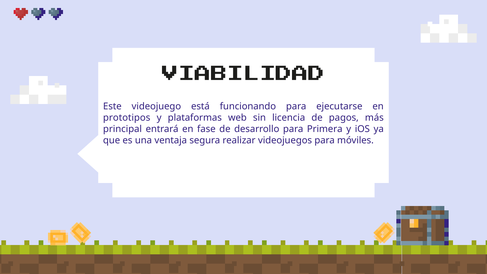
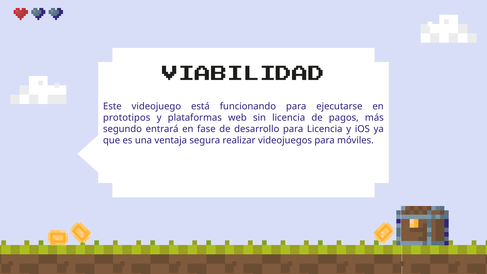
principal: principal -> segundo (123, 129)
para Primera: Primera -> Licencia (325, 129)
